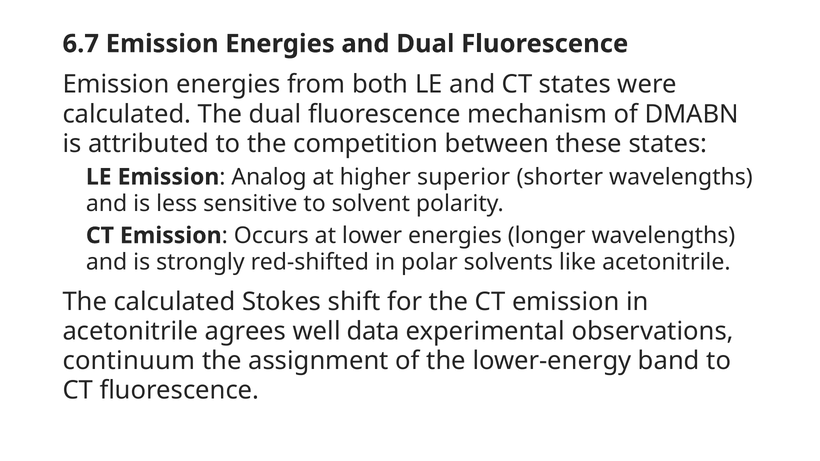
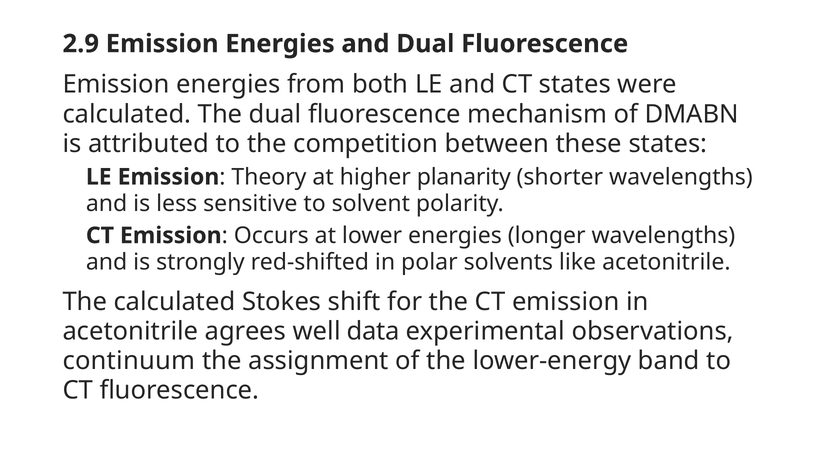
6.7: 6.7 -> 2.9 (81, 44)
Analog: Analog -> Theory (269, 177)
superior: superior -> planarity (464, 177)
